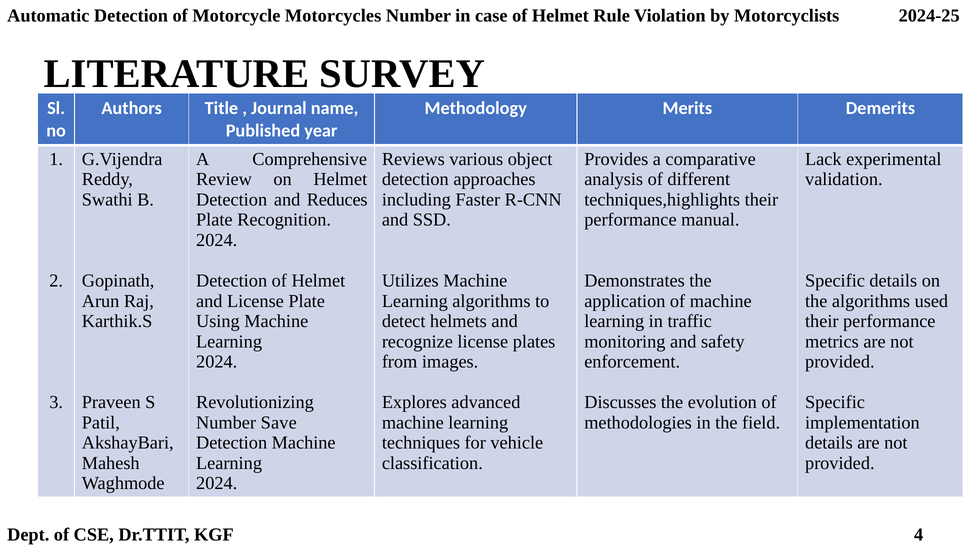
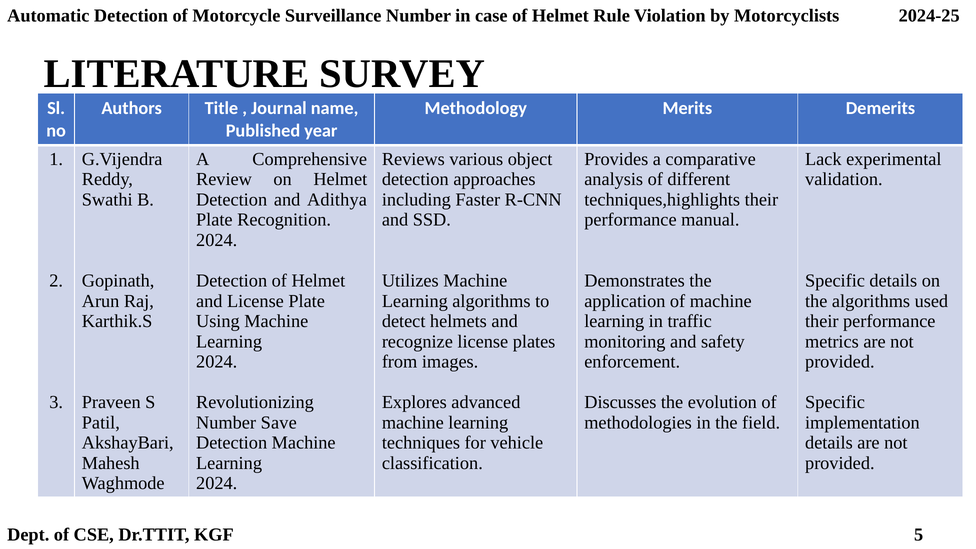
Motorcycles: Motorcycles -> Surveillance (333, 16)
Reduces: Reduces -> Adithya (337, 200)
4: 4 -> 5 (919, 535)
